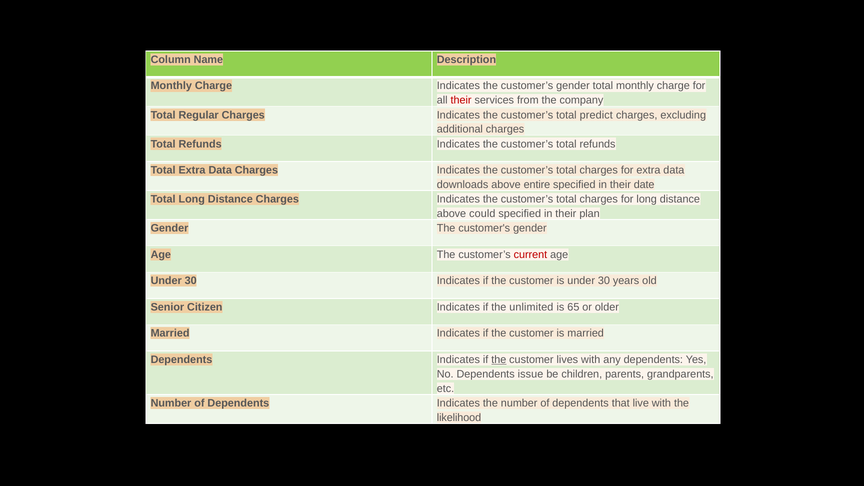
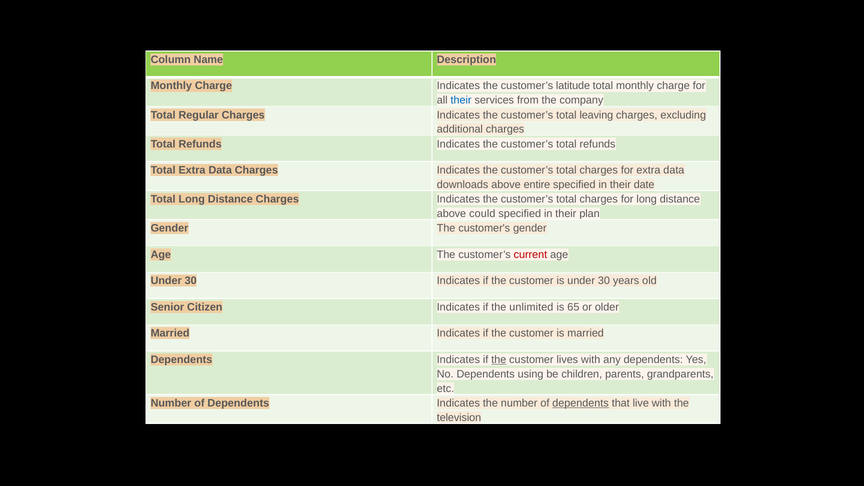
customer’s gender: gender -> latitude (573, 86)
their colour: red -> blue (461, 100)
predict: predict -> leaving (596, 115)
issue: issue -> using (531, 374)
dependents underline: none -> present (581, 403)
likelihood: likelihood -> television (459, 418)
